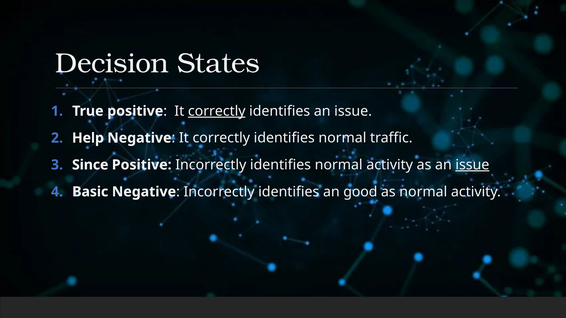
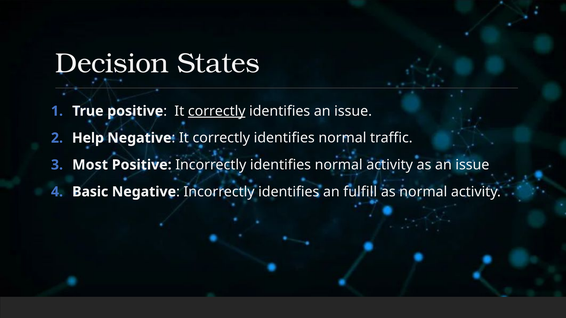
Since: Since -> Most (90, 165)
issue underline: present -> none (472, 165)
good: good -> fulfill (360, 192)
